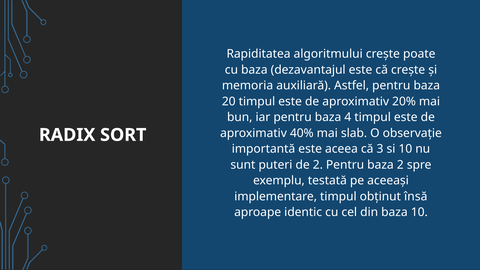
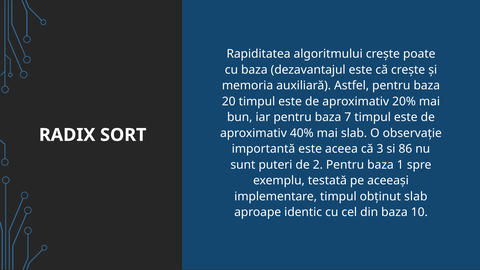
4: 4 -> 7 (348, 117)
si 10: 10 -> 86 (405, 149)
baza 2: 2 -> 1 (400, 165)
obținut însă: însă -> slab (416, 196)
